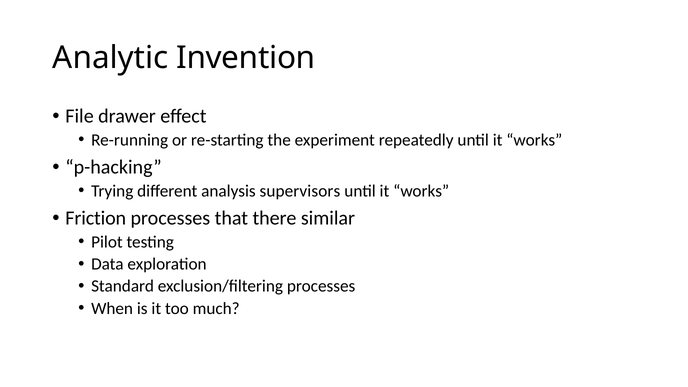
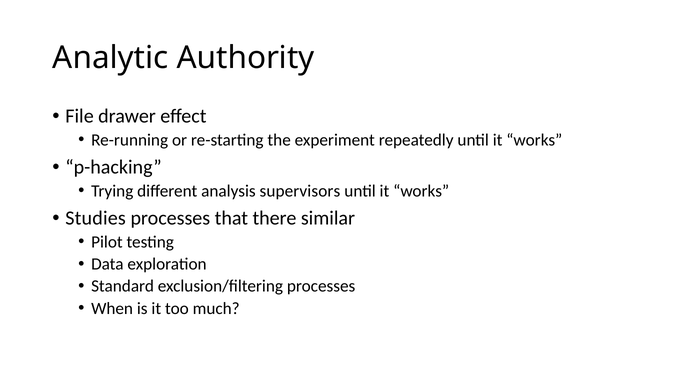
Invention: Invention -> Authority (246, 58)
Friction: Friction -> Studies (96, 218)
